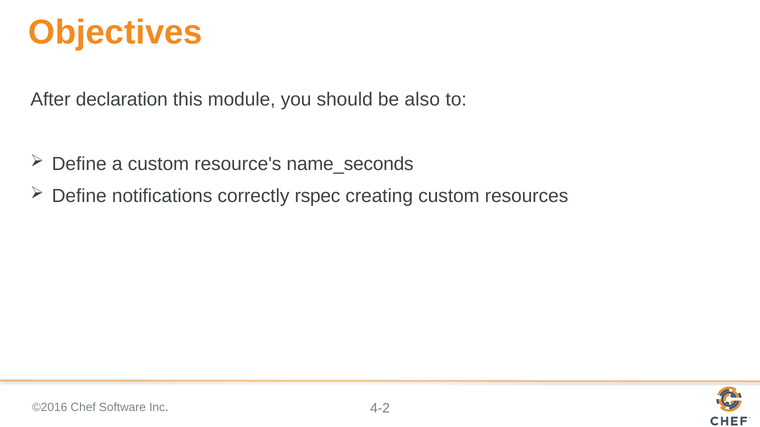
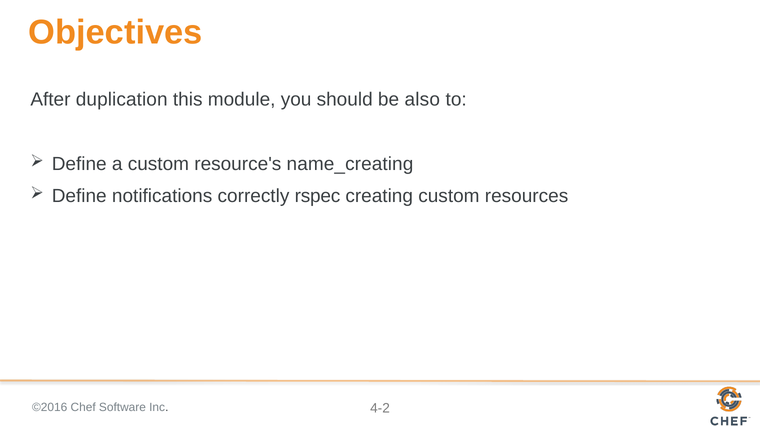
declaration: declaration -> duplication (122, 100)
name_seconds: name_seconds -> name_creating (350, 164)
